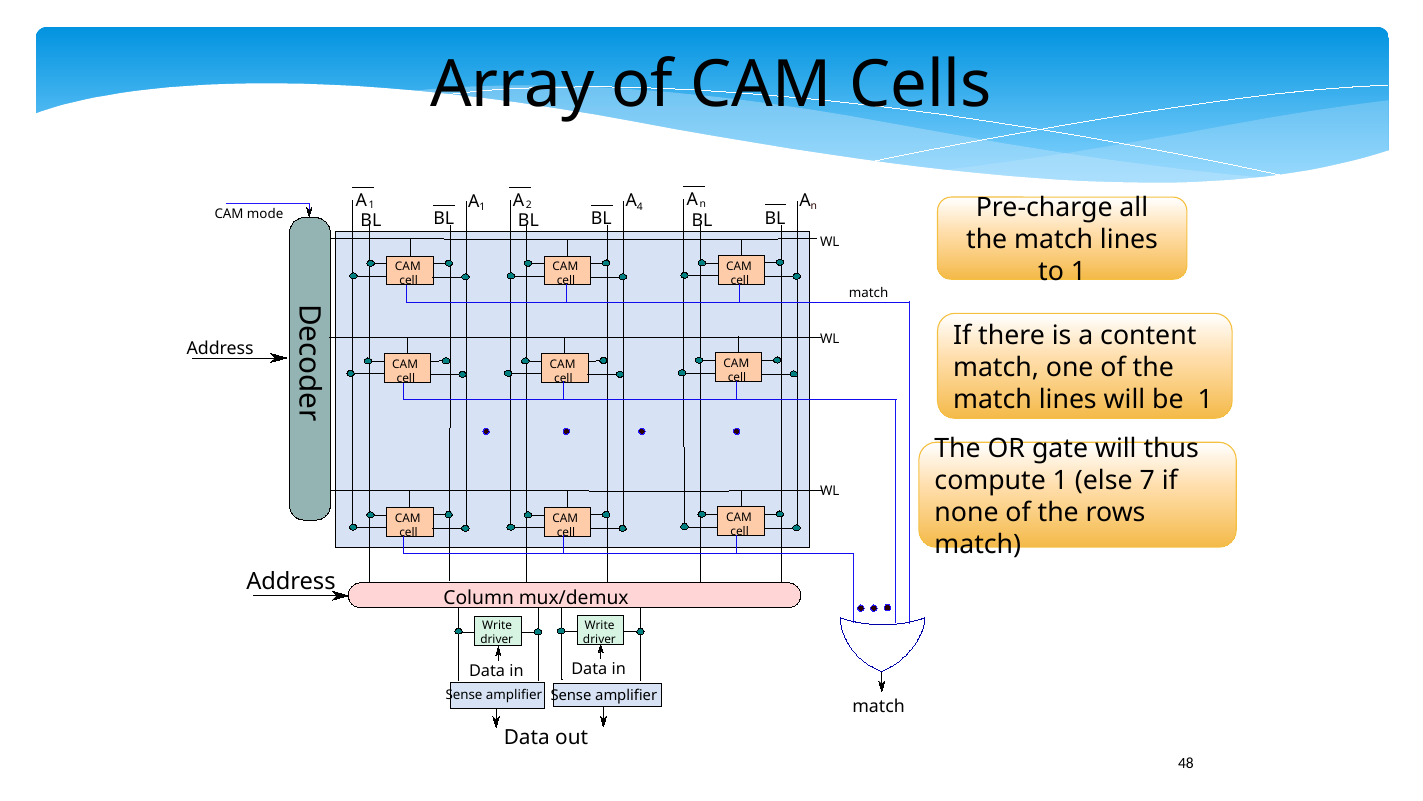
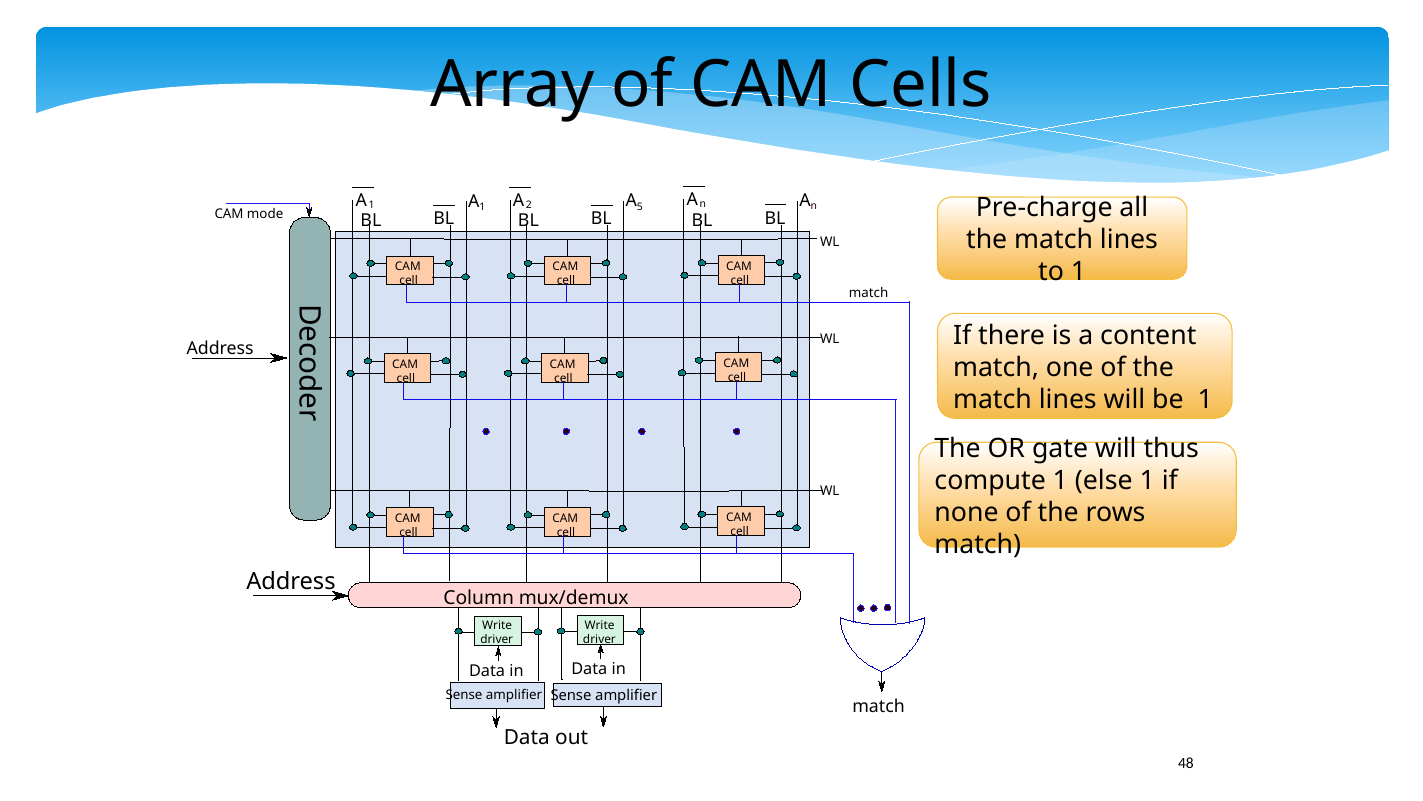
4: 4 -> 5 (640, 207)
else 7: 7 -> 1 (1147, 480)
